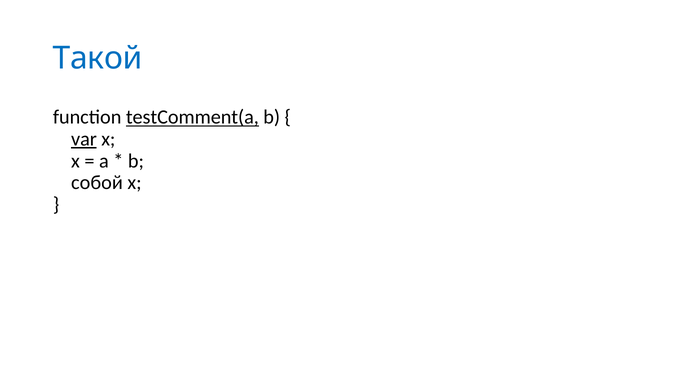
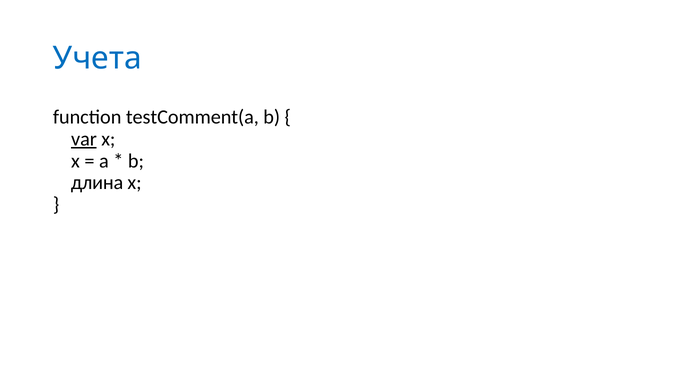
Такой: Такой -> Учета (97, 58)
testComment(a underline: present -> none (192, 117)
собой: собой -> длина (97, 183)
